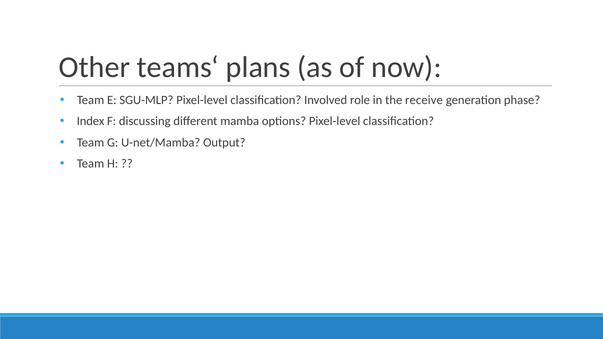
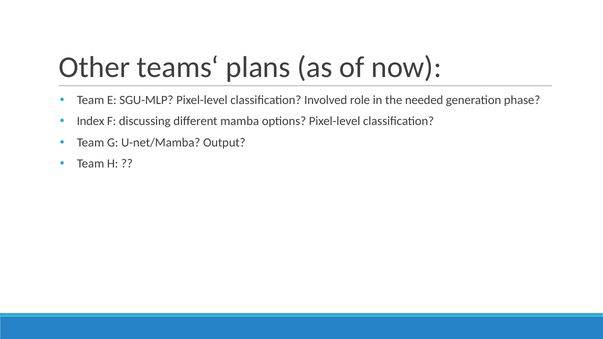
receive: receive -> needed (424, 100)
